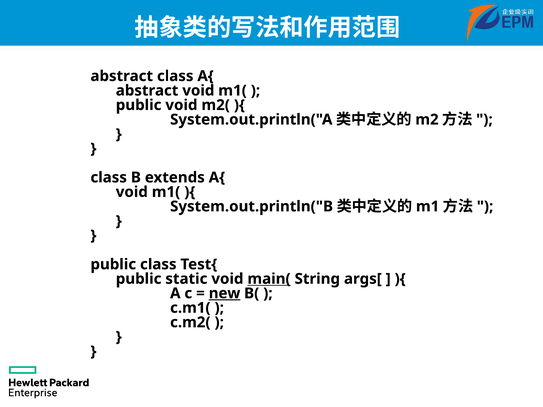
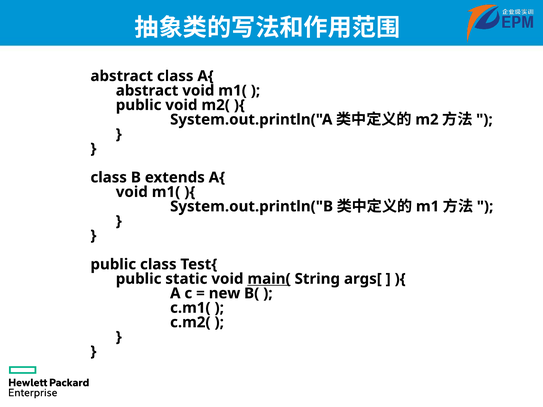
new underline: present -> none (225, 293)
